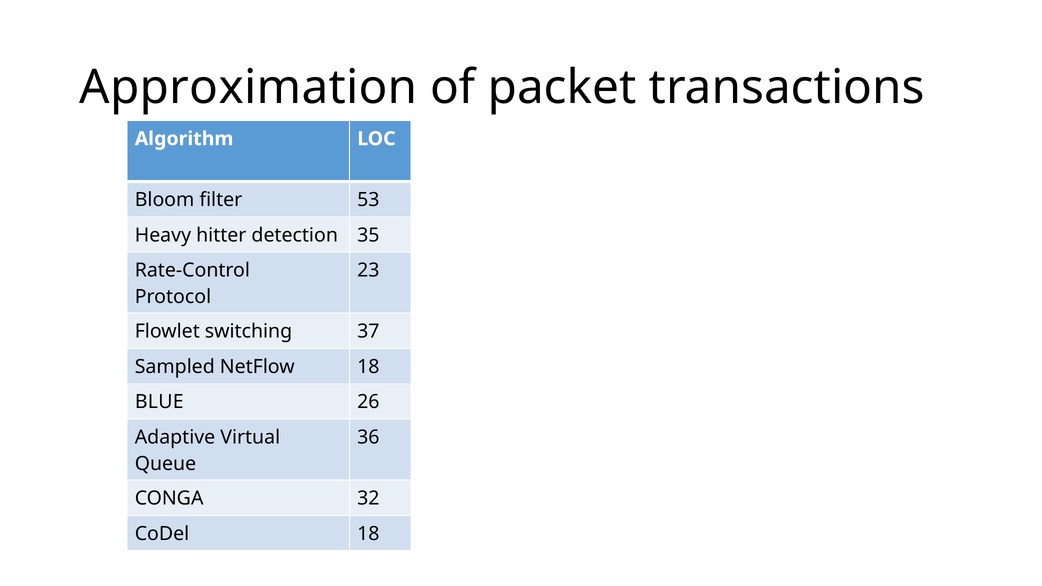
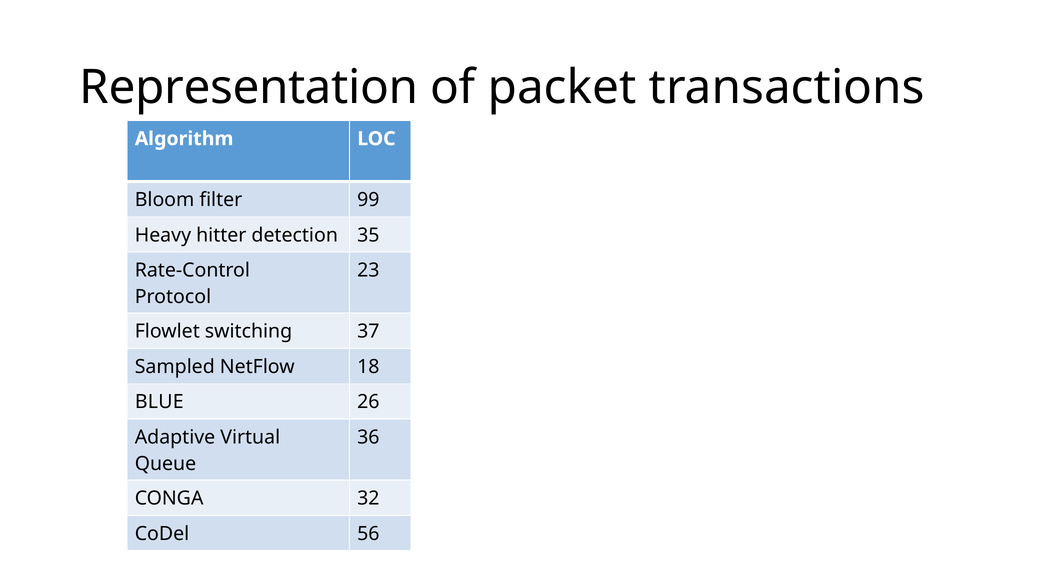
Approximation: Approximation -> Representation (249, 88)
53: 53 -> 99 (368, 200)
CoDel 18: 18 -> 56 (368, 534)
